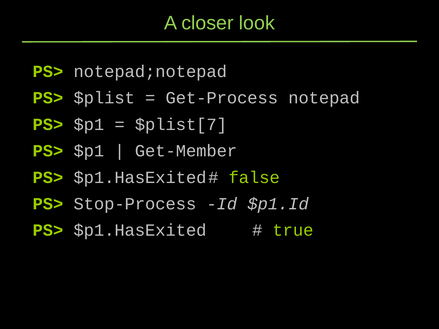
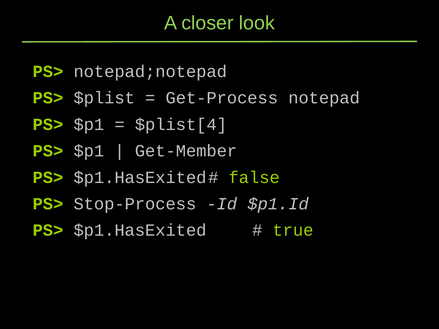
$plist[7: $plist[7 -> $plist[4 (181, 125)
